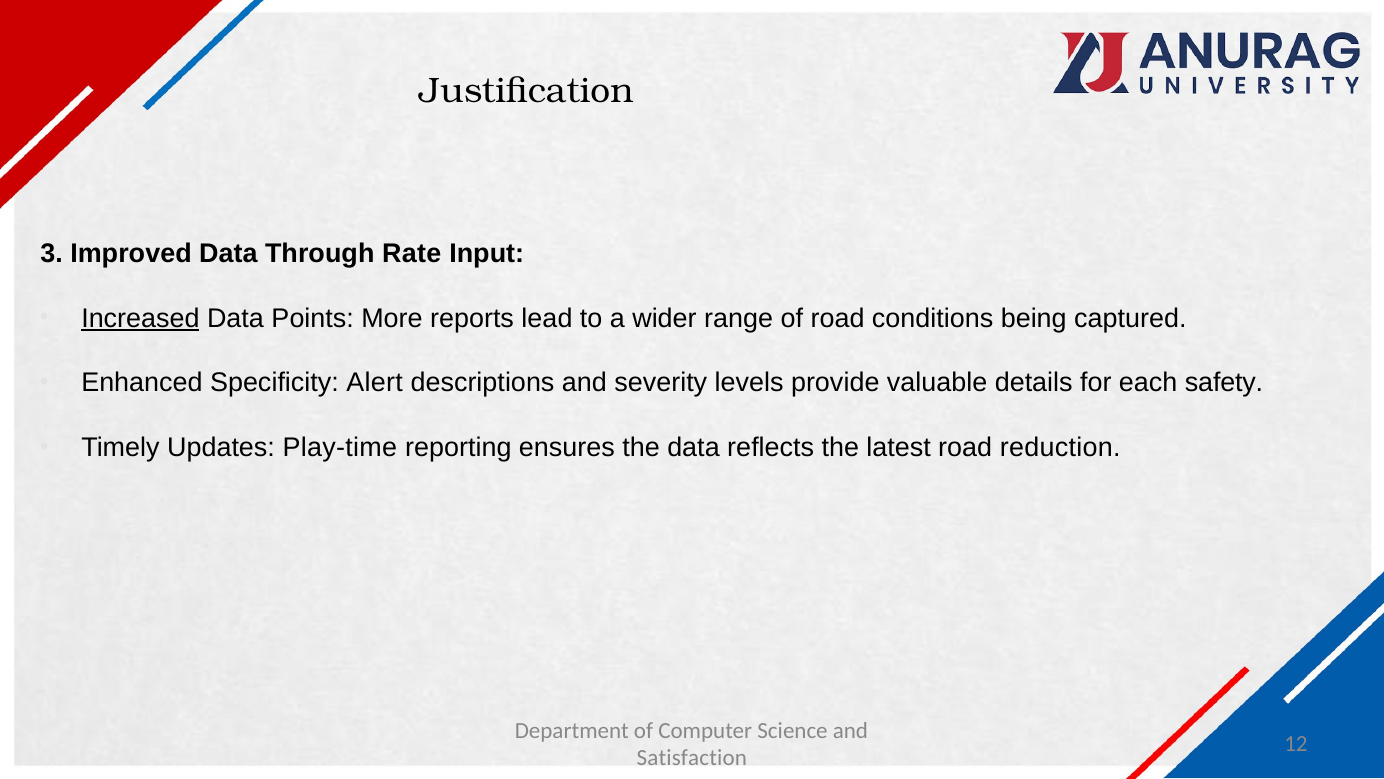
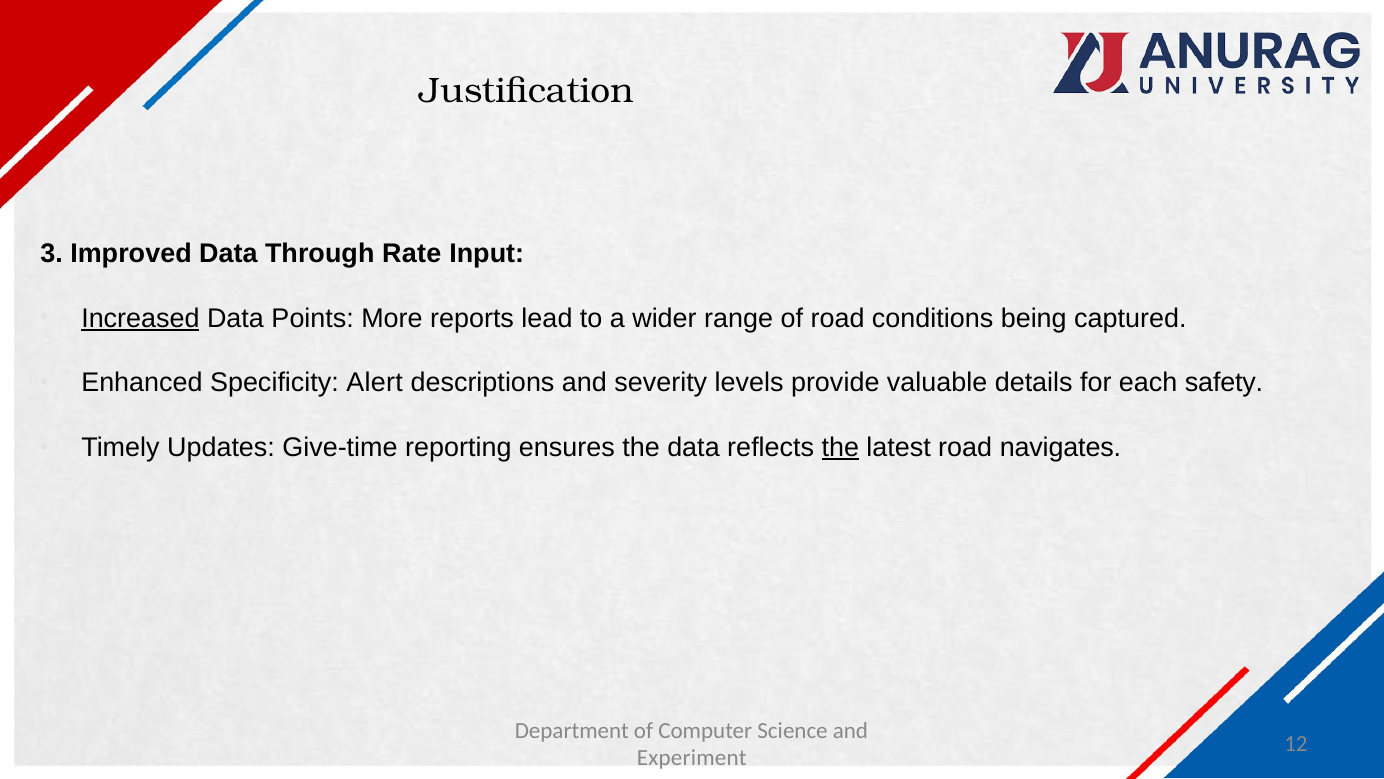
Play-time: Play-time -> Give-time (340, 447)
the underline: none -> present (840, 447)
reduction: reduction -> navigates (1060, 447)
Satisfaction: Satisfaction -> Experiment (692, 758)
